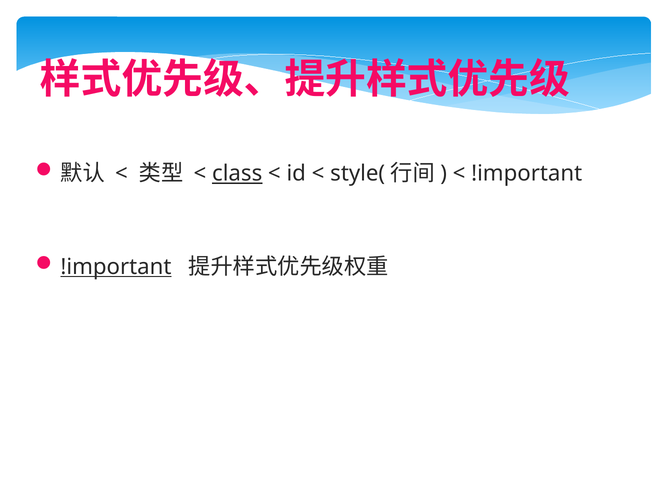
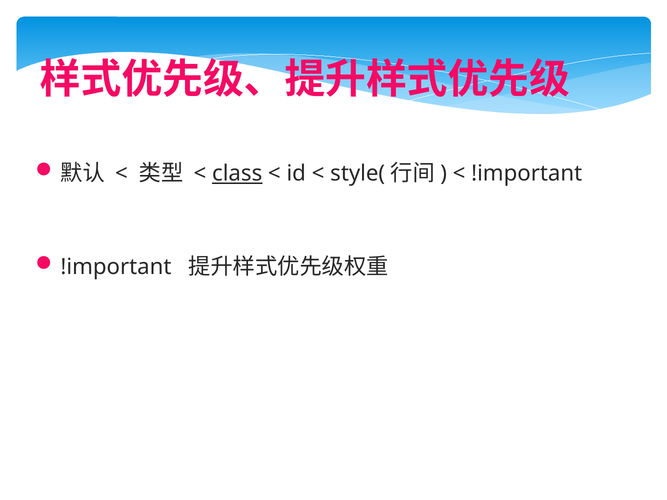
!important underline: present -> none (116, 267)
